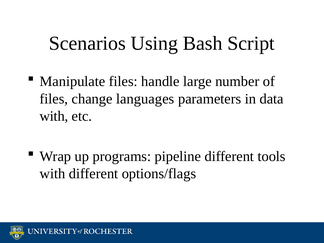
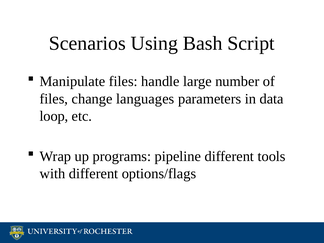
with: with -> loop (54, 116)
